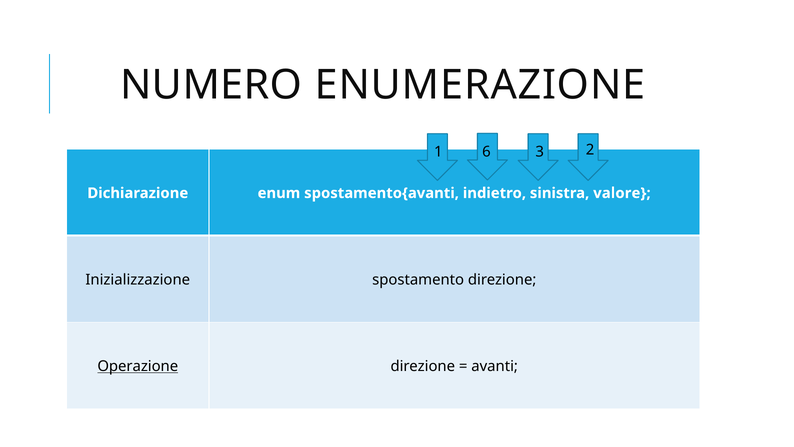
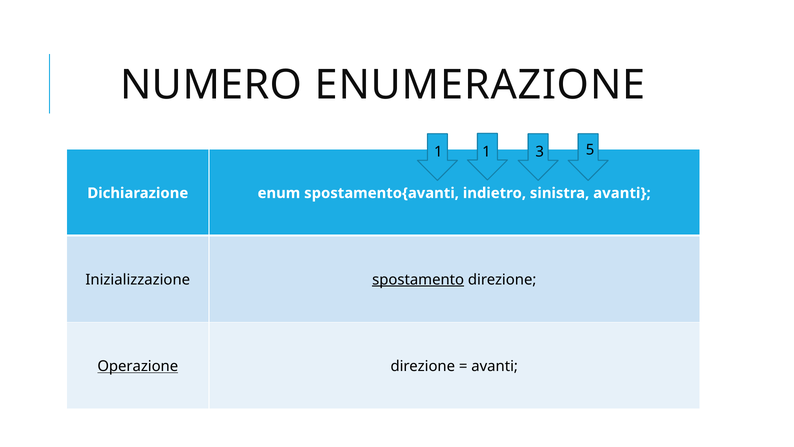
1 6: 6 -> 1 (486, 152)
2: 2 -> 5 (590, 150)
sinistra valore: valore -> avanti (622, 193)
spostamento underline: none -> present (418, 279)
